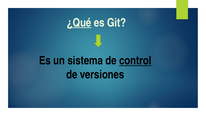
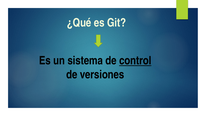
¿Qué underline: present -> none (79, 23)
